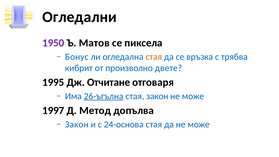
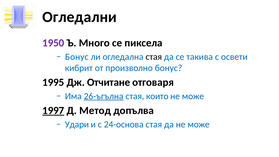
Матов: Матов -> Много (94, 43)
стая colour: orange -> black (154, 57)
връзка: връзка -> такива (200, 57)
трябва: трябва -> освети (234, 57)
произволно двете: двете -> бонус (169, 68)
стая закон: закон -> които (157, 96)
1997 underline: none -> present (53, 110)
Закон: Закон -> Удари (77, 124)
